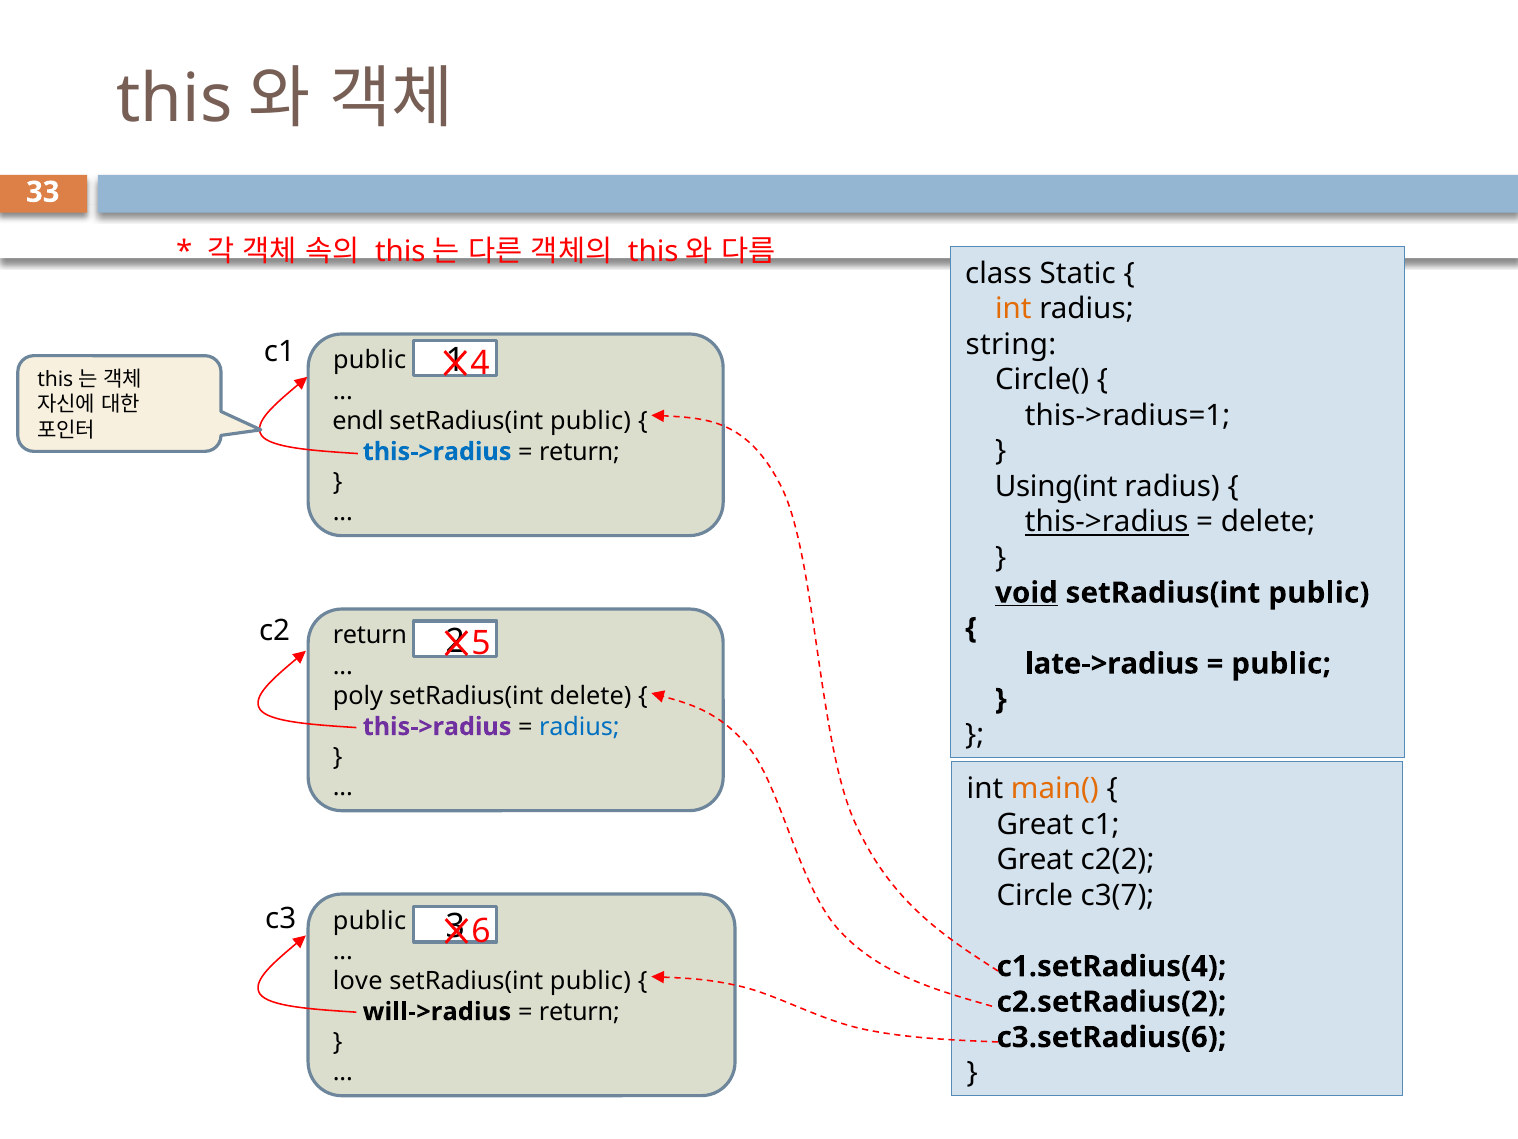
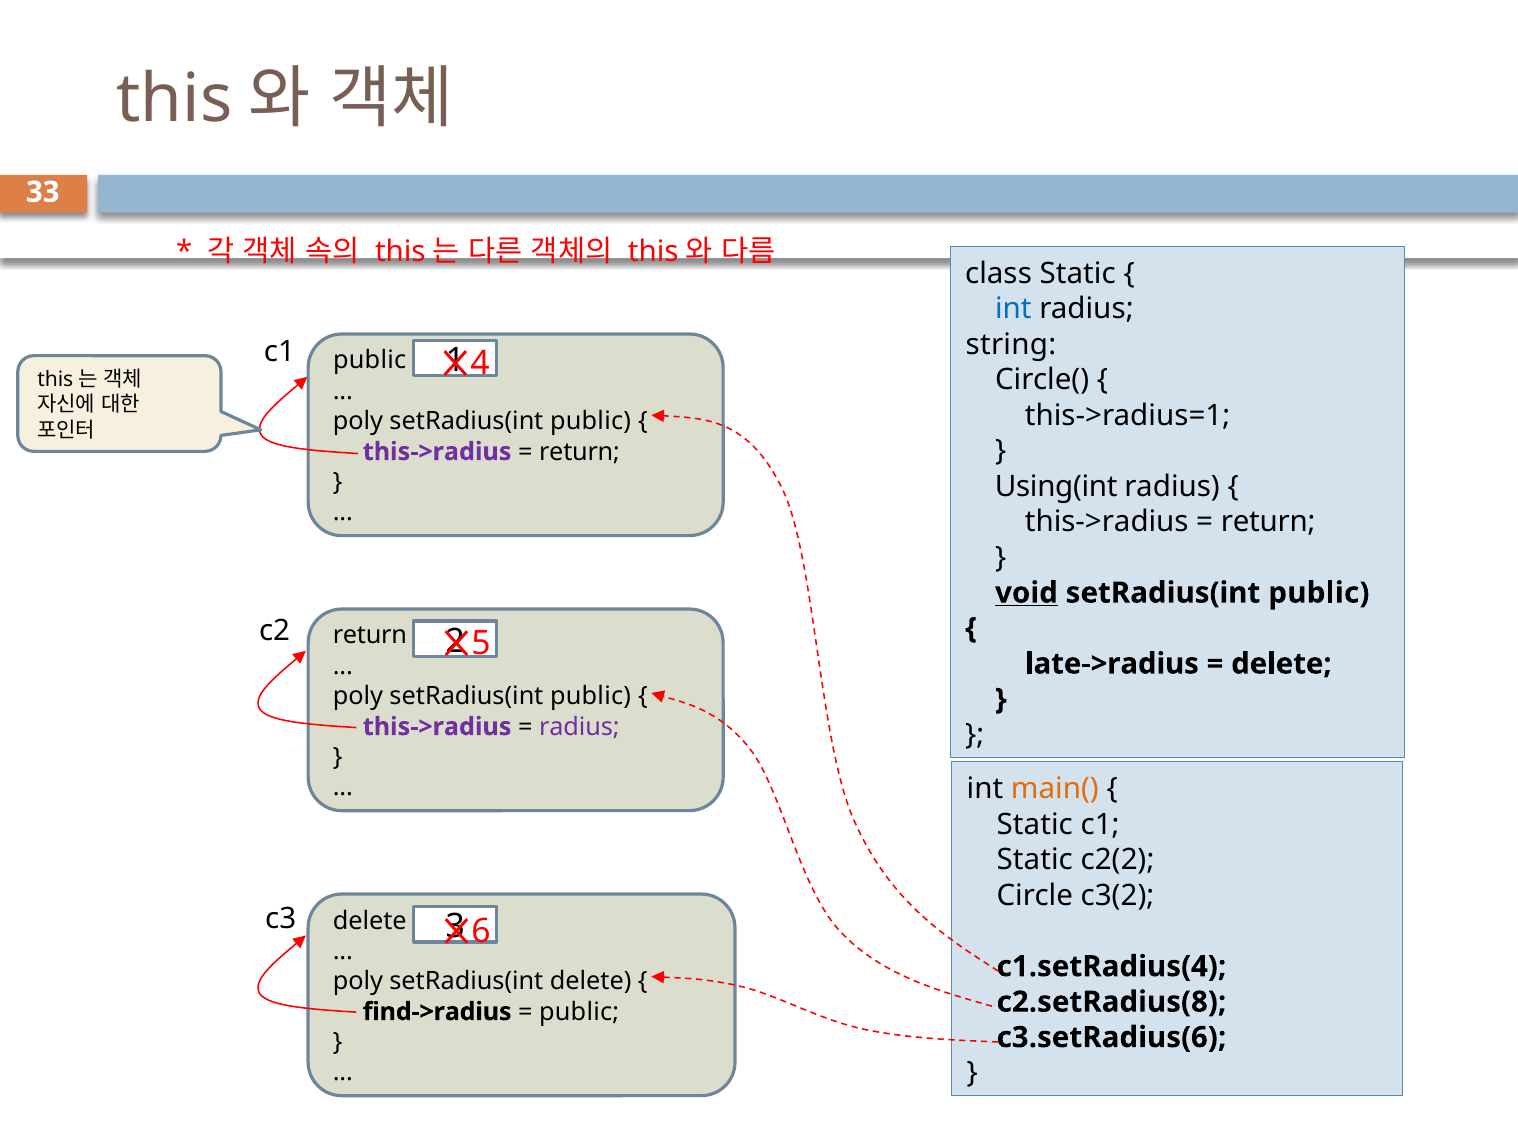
int colour: orange -> blue (1013, 309)
endl: endl -> poly (358, 421)
this->radius colour: blue -> purple (437, 452)
this->radius underline: present -> none (1107, 522)
delete: delete -> return (1268, 522)
public: public -> delete (1281, 663)
delete: delete -> public (591, 696)
radius colour: blue -> purple (579, 726)
Great: Great -> Static (1035, 824)
Great: Great -> Static (1035, 860)
c3(7: c3(7 -> c3(2 (1117, 895)
public: public -> delete (370, 920)
love: love -> poly (358, 981)
public: public -> delete (591, 981)
c2.setRadius(2: c2.setRadius(2 -> c2.setRadius(8 (1111, 1002)
will->radius: will->radius -> find->radius (437, 1011)
return: return -> public (579, 1011)
